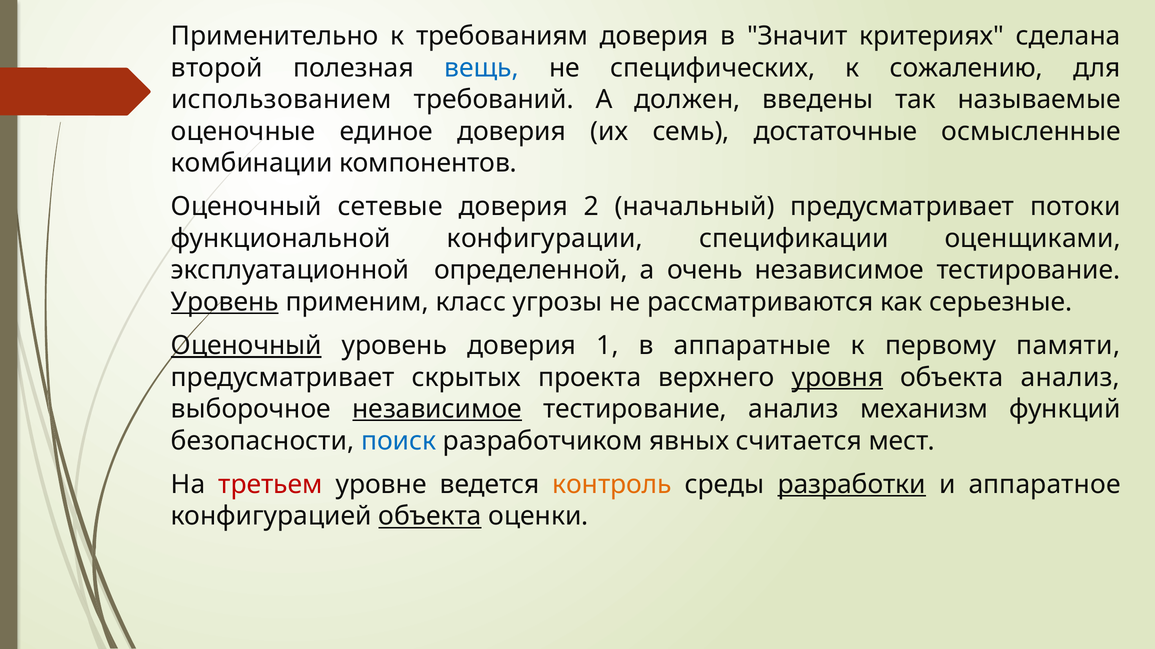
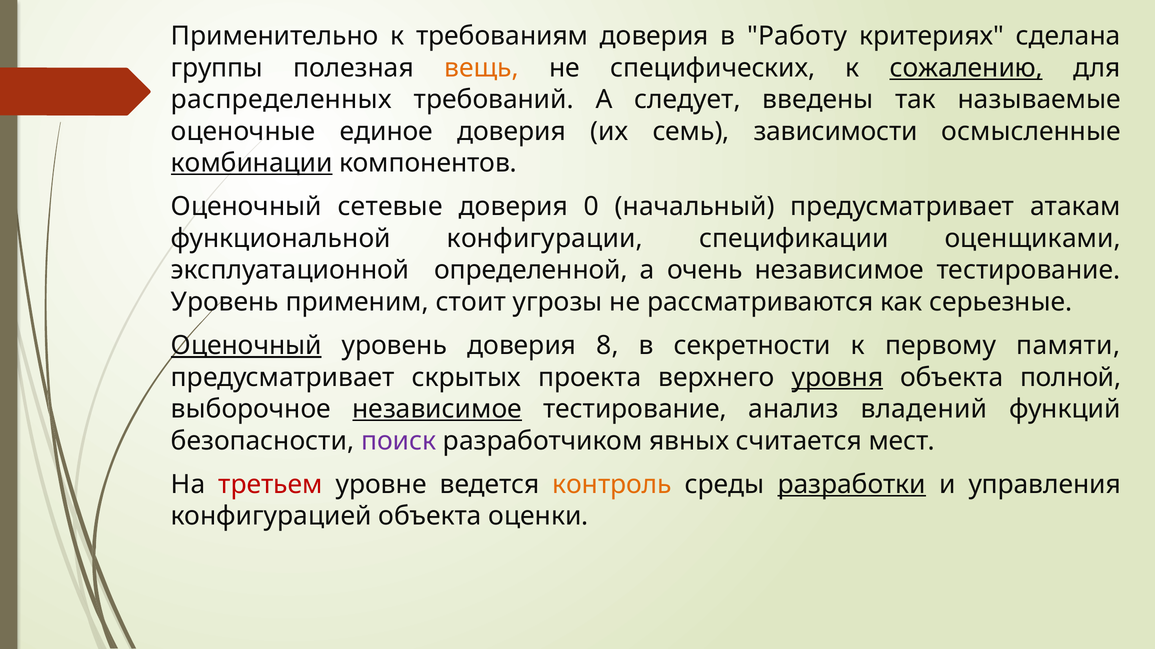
Значит: Значит -> Работу (797, 36)
второй: второй -> группы (217, 68)
вещь colour: blue -> orange (482, 68)
сожалению underline: none -> present (966, 68)
использованием: использованием -> распределенных (281, 100)
должен: должен -> следует (687, 100)
достаточные: достаточные -> зависимости (836, 131)
комбинации underline: none -> present (252, 163)
2: 2 -> 0 (591, 207)
потоки: потоки -> атакам (1075, 207)
Уровень underline: present -> none (225, 302)
класс: класс -> стоит (471, 302)
1: 1 -> 8 (608, 346)
аппаратные: аппаратные -> секретности (752, 346)
объекта анализ: анализ -> полной (1071, 378)
механизм: механизм -> владений (924, 410)
поиск colour: blue -> purple (399, 441)
аппаратное: аппаратное -> управления (1045, 485)
объекта underline: present -> none (430, 517)
